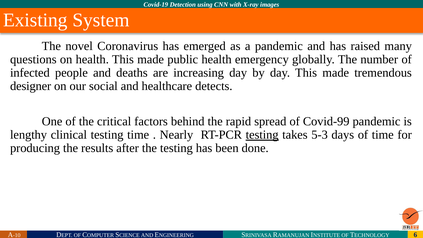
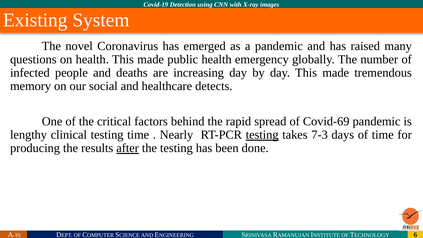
designer: designer -> memory (31, 86)
Covid-99: Covid-99 -> Covid-69 (326, 122)
5-3: 5-3 -> 7-3 (320, 135)
after underline: none -> present (128, 148)
